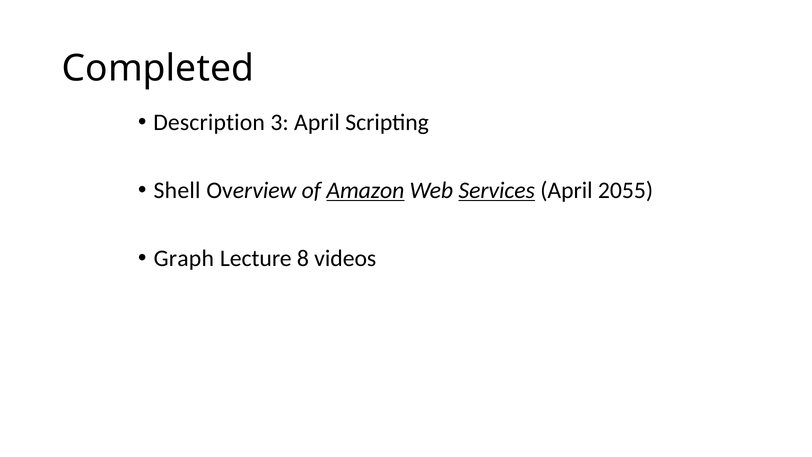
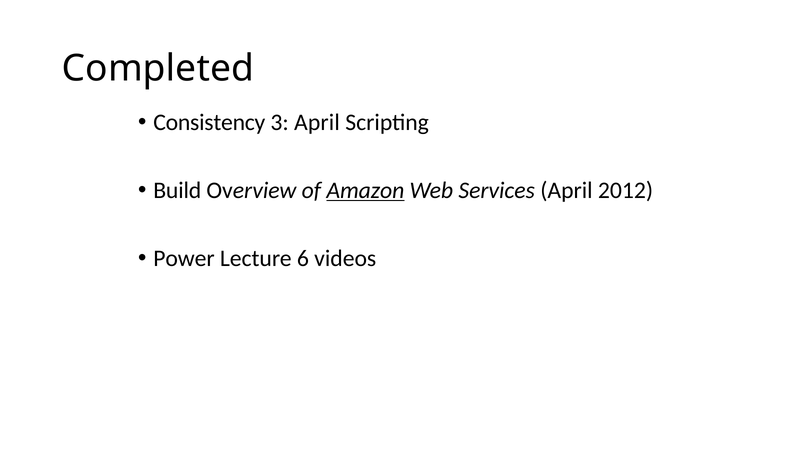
Description: Description -> Consistency (209, 122)
Shell: Shell -> Build (177, 190)
Services underline: present -> none (497, 190)
2055: 2055 -> 2012 (626, 190)
Graph: Graph -> Power (184, 258)
8: 8 -> 6 (303, 258)
